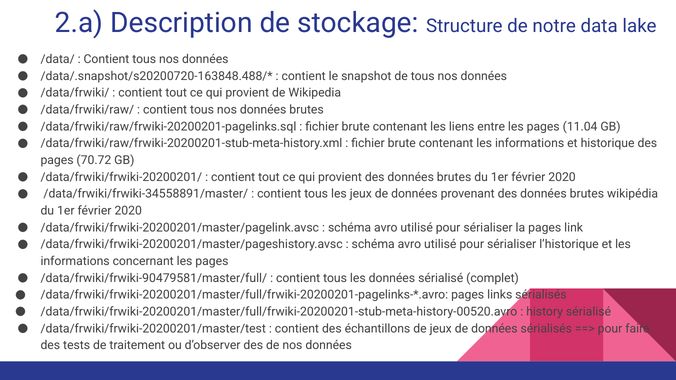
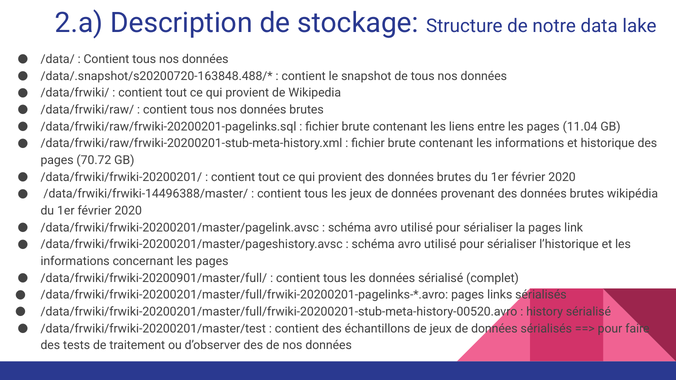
/data/frwiki/frwiki-34558891/master/: /data/frwiki/frwiki-34558891/master/ -> /data/frwiki/frwiki-14496388/master/ (146, 194)
/data/frwiki/frwiki-90479581/master/full/: /data/frwiki/frwiki-90479581/master/full/ -> /data/frwiki/frwiki-20200901/master/full/ (154, 278)
